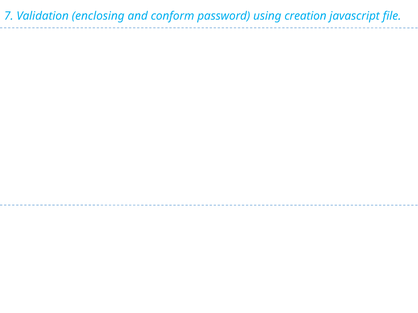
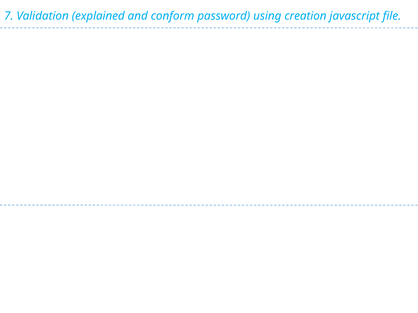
enclosing: enclosing -> explained (98, 16)
